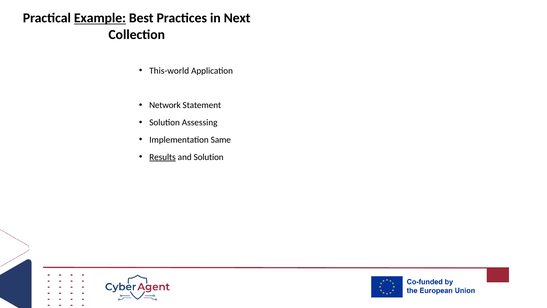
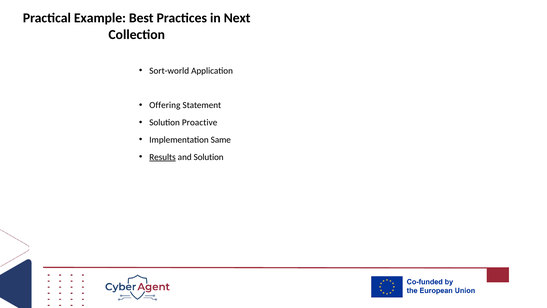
Example underline: present -> none (100, 18)
This-world: This-world -> Sort-world (169, 71)
Network: Network -> Offering (165, 105)
Assessing: Assessing -> Proactive (200, 122)
